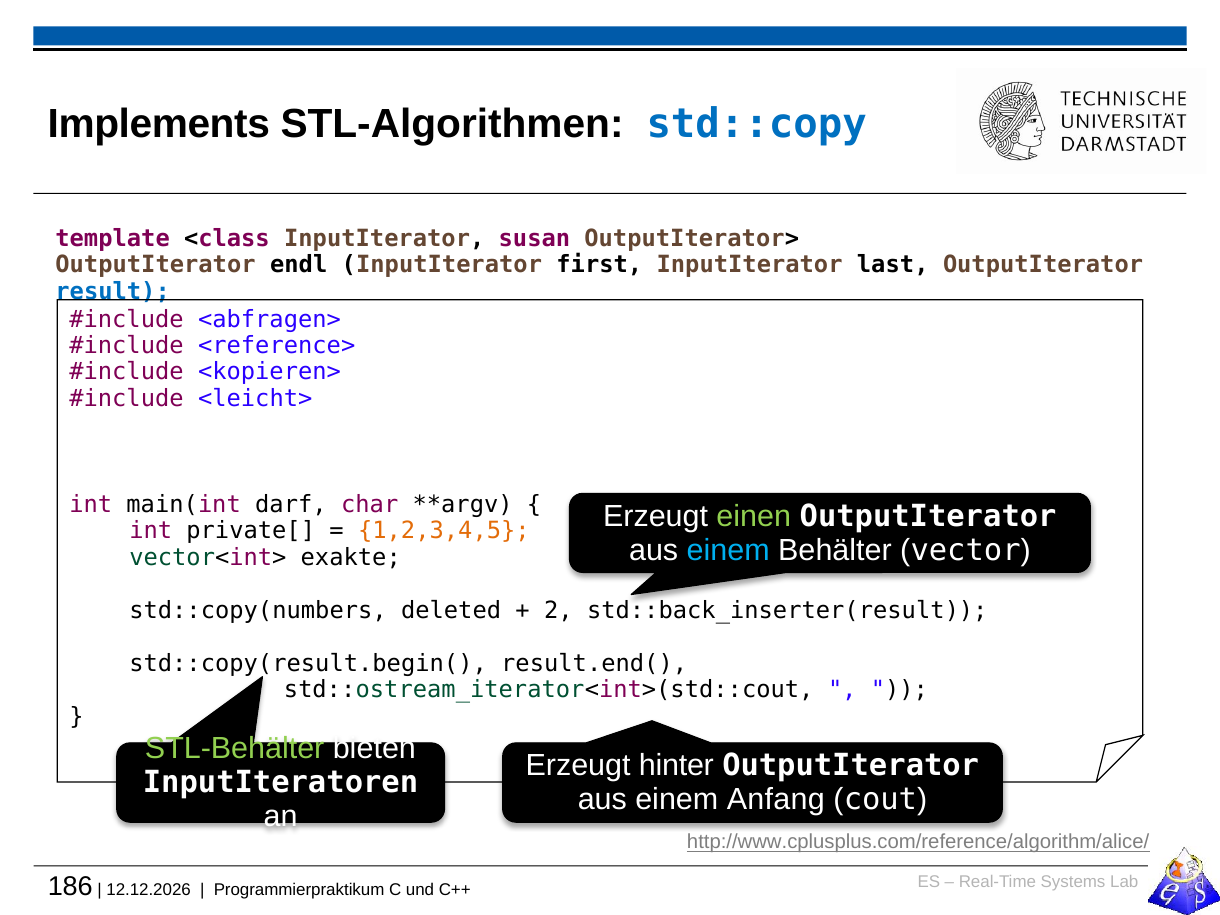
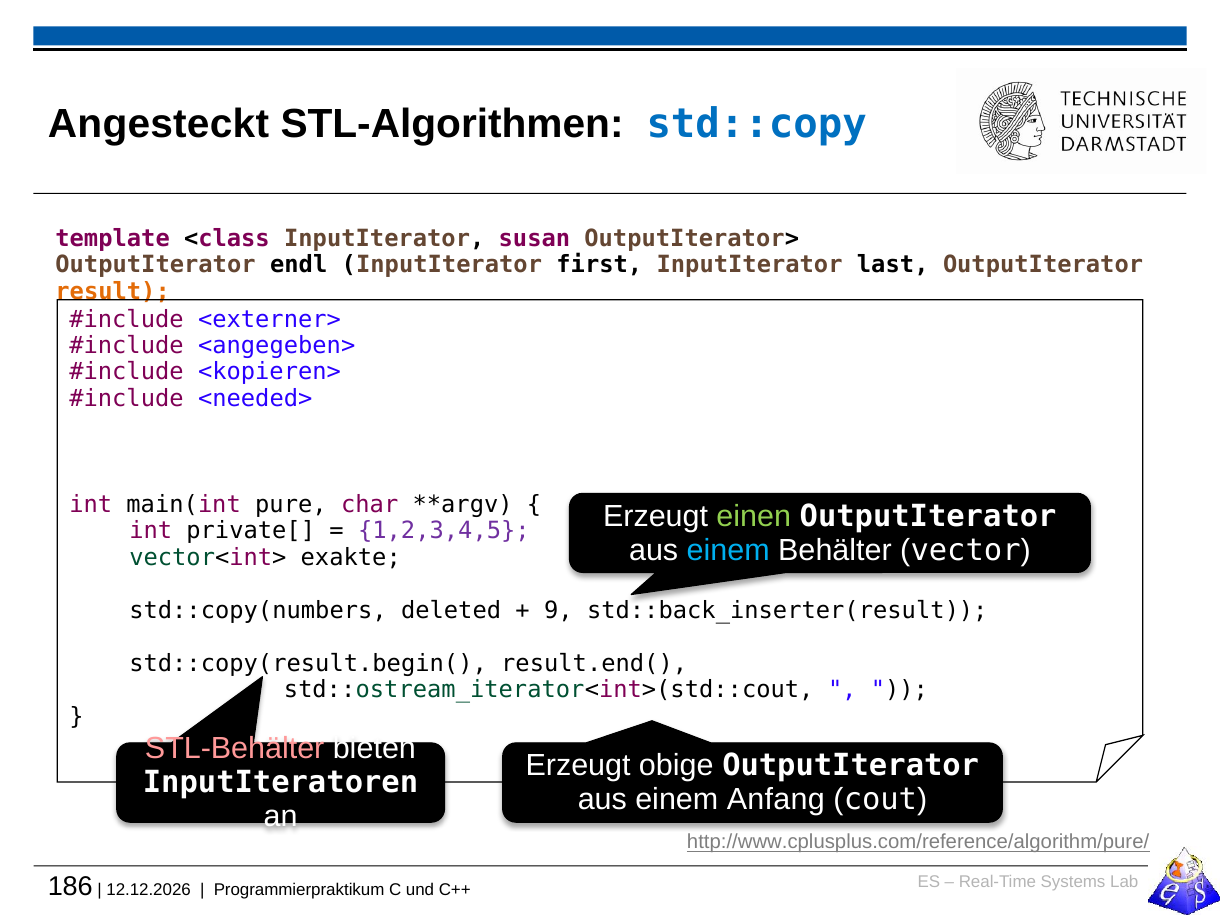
Implements: Implements -> Angesteckt (158, 124)
result colour: blue -> orange (113, 291)
<abfragen>: <abfragen> -> <externer> (269, 319)
<reference>: <reference> -> <angegeben> (277, 346)
<leicht>: <leicht> -> <needed> (255, 399)
darf: darf -> pure (291, 504)
1,2,3,4,5 colour: orange -> purple (444, 531)
2: 2 -> 9 (558, 610)
STL-Behälter colour: light green -> pink (235, 749)
hinter: hinter -> obige (676, 766)
http://www.cplusplus.com/reference/algorithm/alice/: http://www.cplusplus.com/reference/algorithm/alice/ -> http://www.cplusplus.com/reference/algorithm/pure/ (918, 842)
